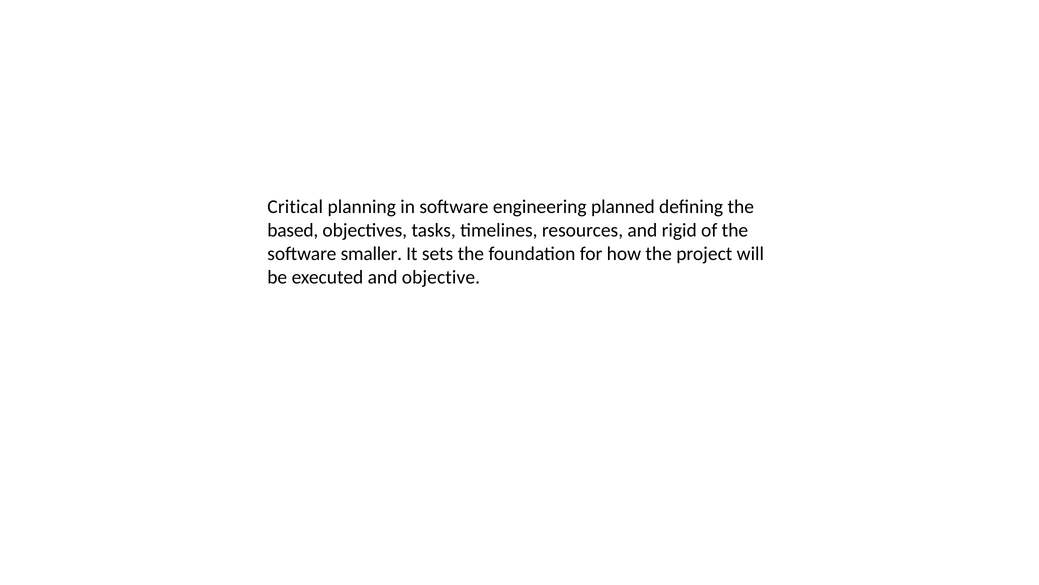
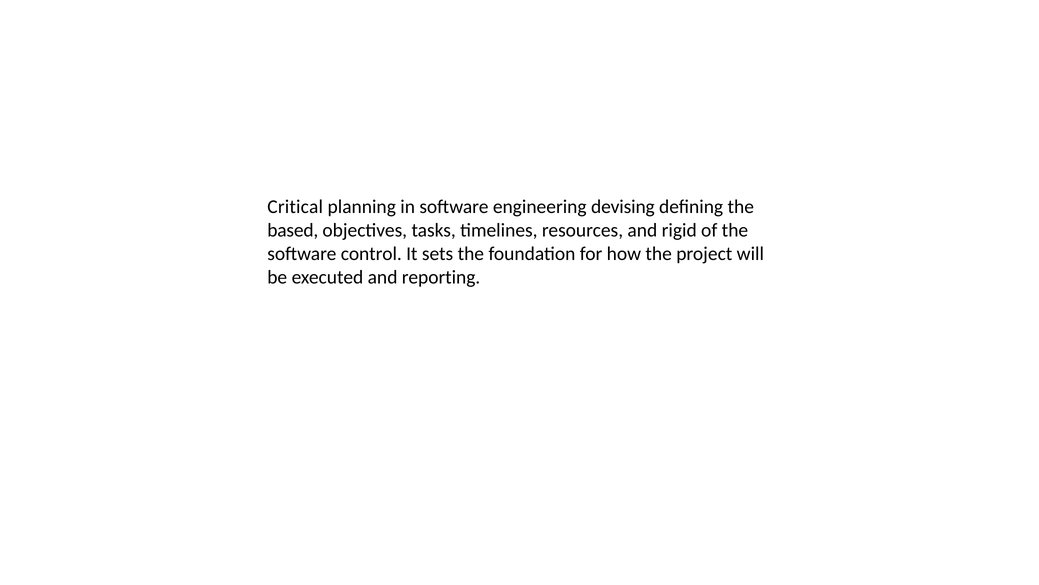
planned: planned -> devising (623, 207)
smaller: smaller -> control (371, 254)
objective: objective -> reporting (441, 277)
